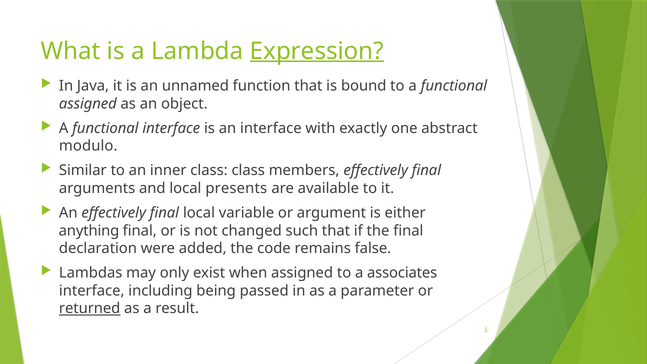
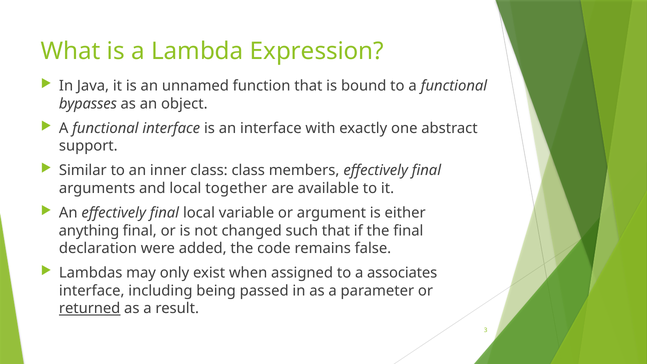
Expression underline: present -> none (317, 51)
assigned: assigned -> bypasses (88, 104)
modulo: modulo -> support (88, 146)
presents: presents -> together (236, 188)
